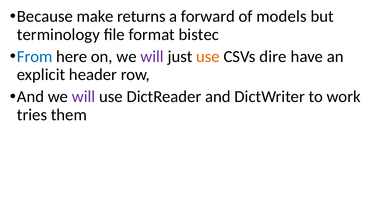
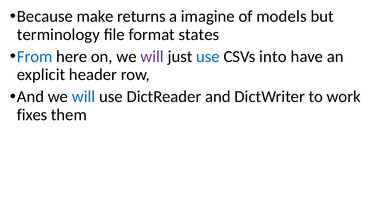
forward: forward -> imagine (208, 16)
bistec: bistec -> states (199, 34)
use colour: orange -> blue (208, 56)
dire: dire -> into (273, 56)
will colour: purple -> blue (84, 96)
tries: tries -> fixes (32, 114)
